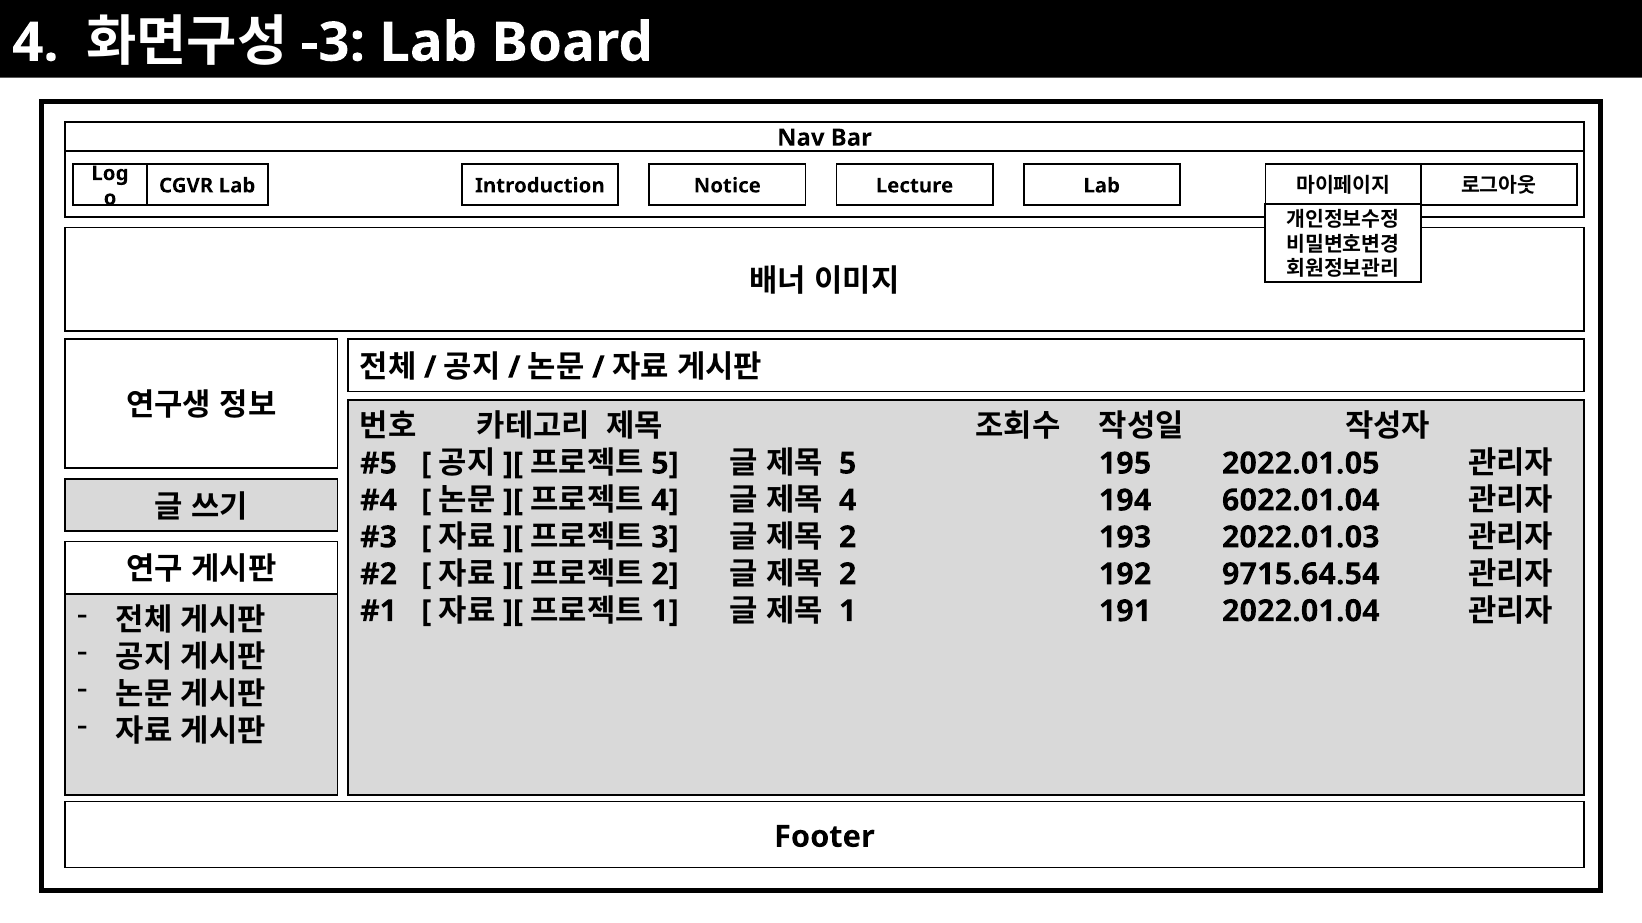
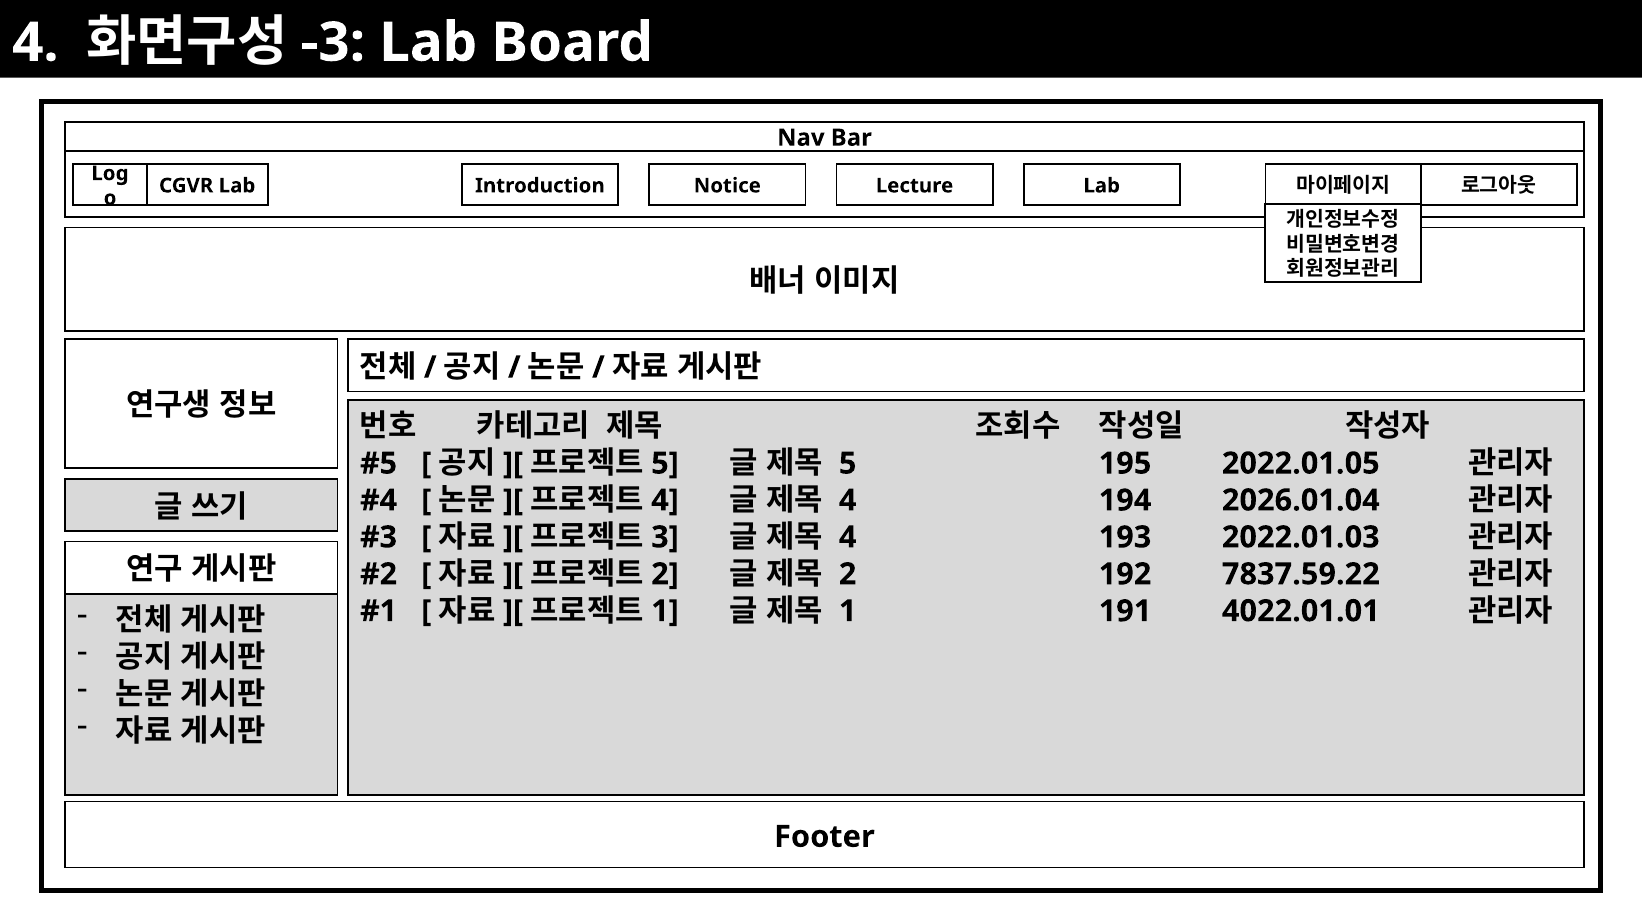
6022.01.04: 6022.01.04 -> 2026.01.04 (1301, 501)
2: 2 -> 4 (848, 538)
9715.64.54: 9715.64.54 -> 7837.59.22 (1301, 575)
2022.01.04: 2022.01.04 -> 4022.01.01 (1301, 611)
